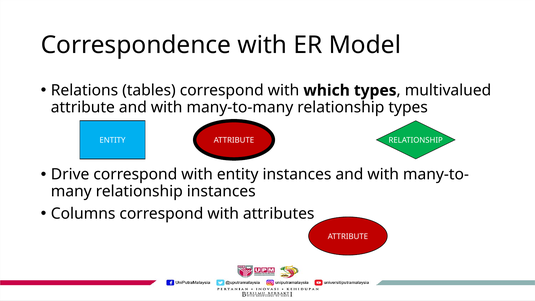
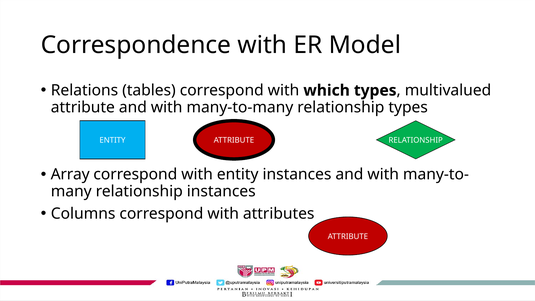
Drive: Drive -> Array (70, 174)
